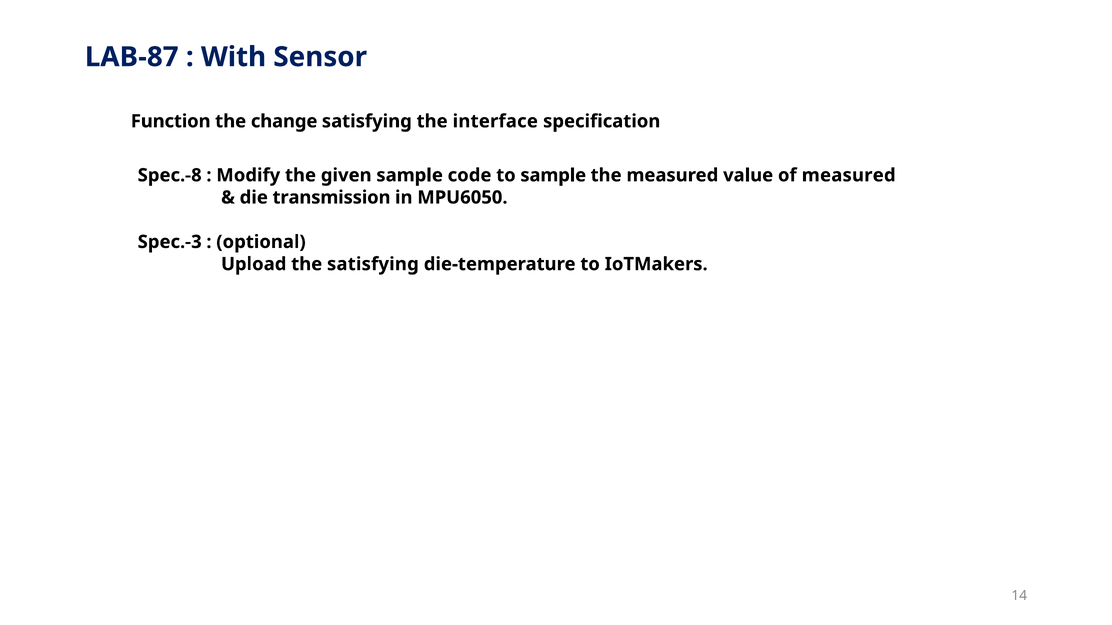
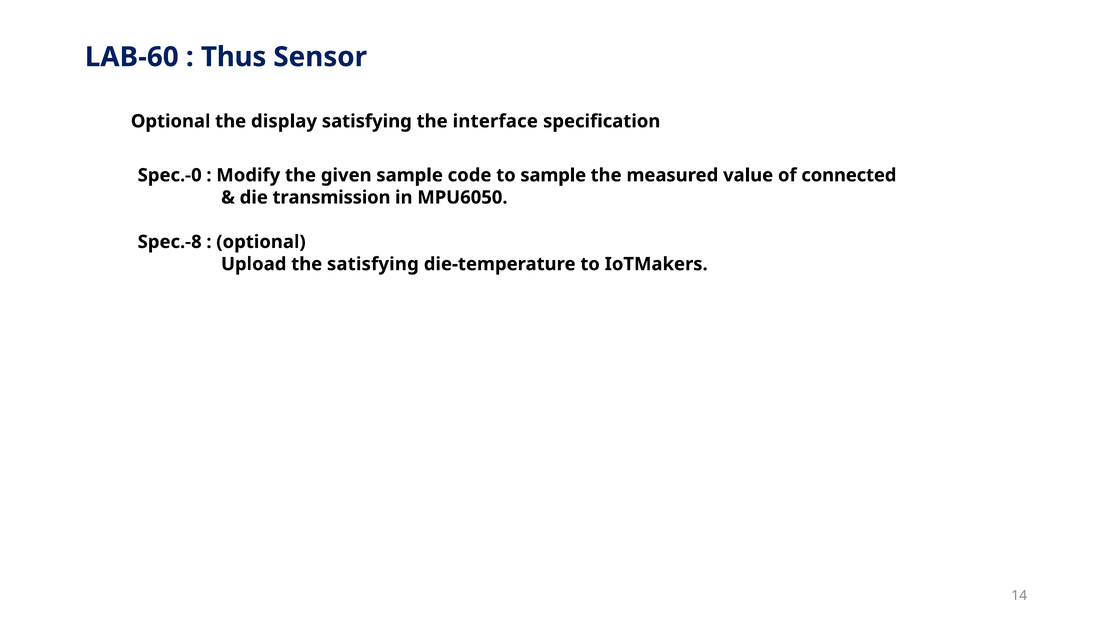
LAB-87: LAB-87 -> LAB-60 (132, 57)
With: With -> Thus (234, 57)
Function: Function -> Optional (171, 121)
change: change -> display (284, 121)
Spec.-8: Spec.-8 -> Spec.-0 (170, 175)
of measured: measured -> connected (849, 175)
Spec.-3: Spec.-3 -> Spec.-8 (170, 242)
